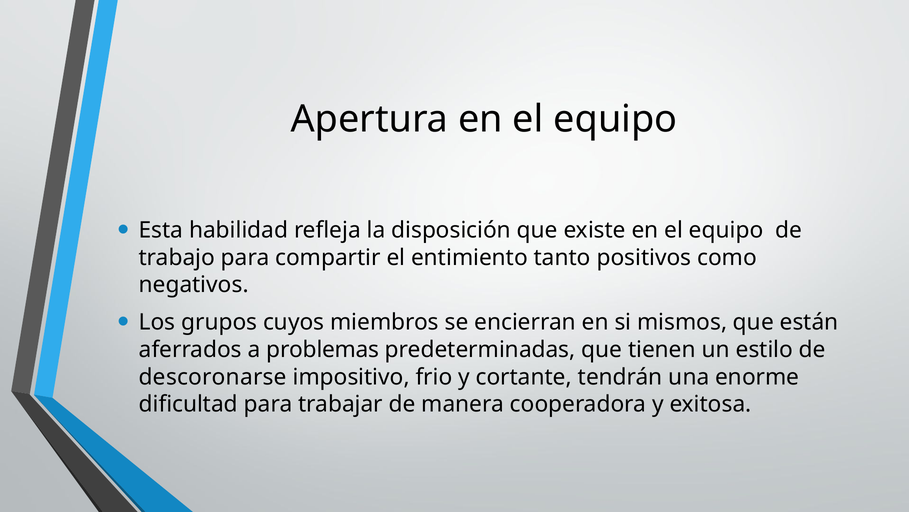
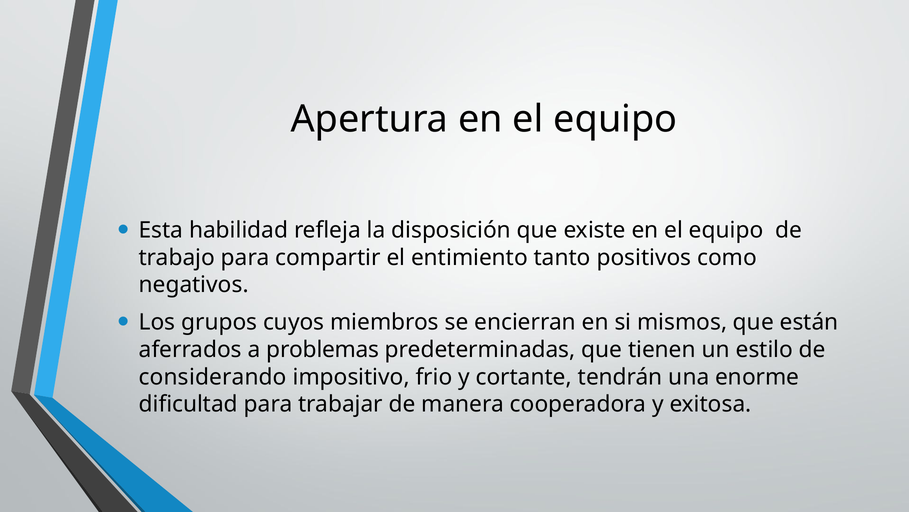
descoronarse: descoronarse -> considerando (213, 377)
